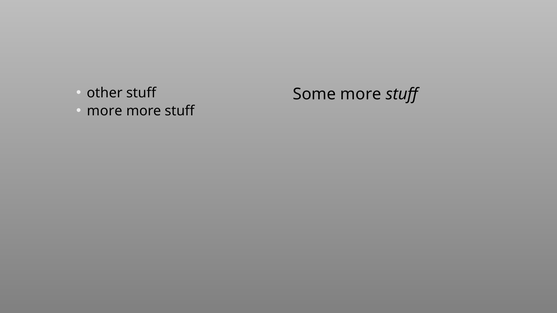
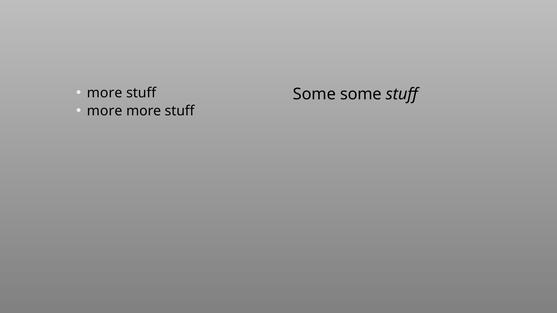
other: other -> more (105, 93)
Some more: more -> some (361, 94)
